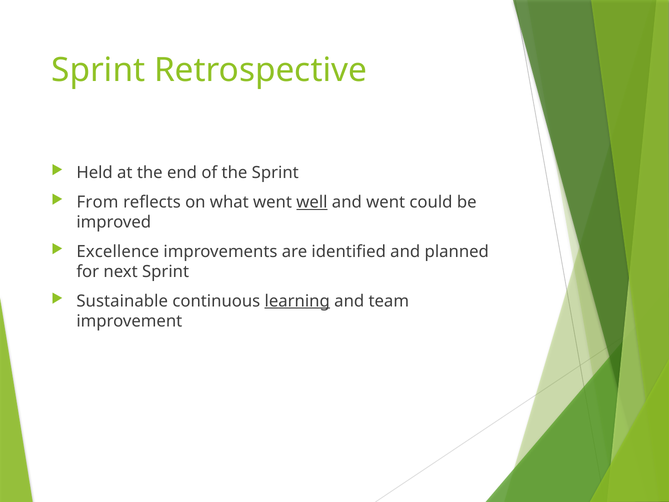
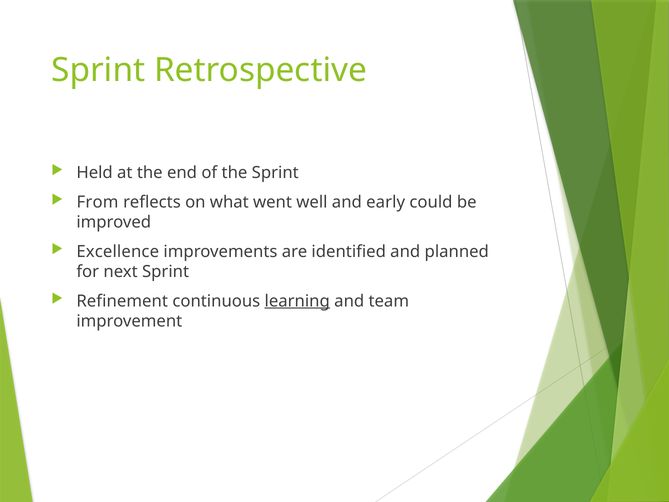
well underline: present -> none (312, 202)
and went: went -> early (386, 202)
Sustainable: Sustainable -> Refinement (122, 301)
